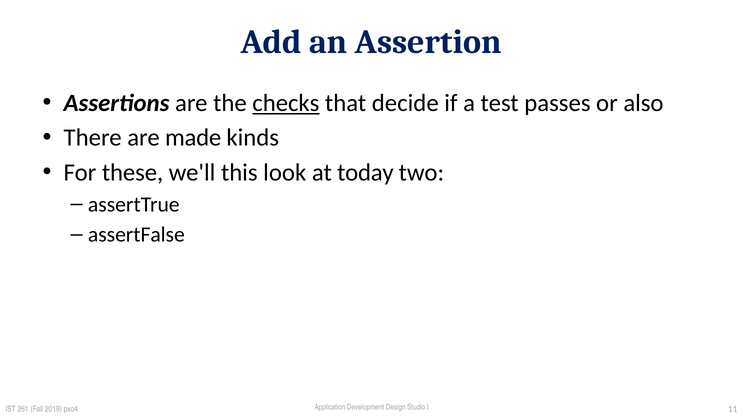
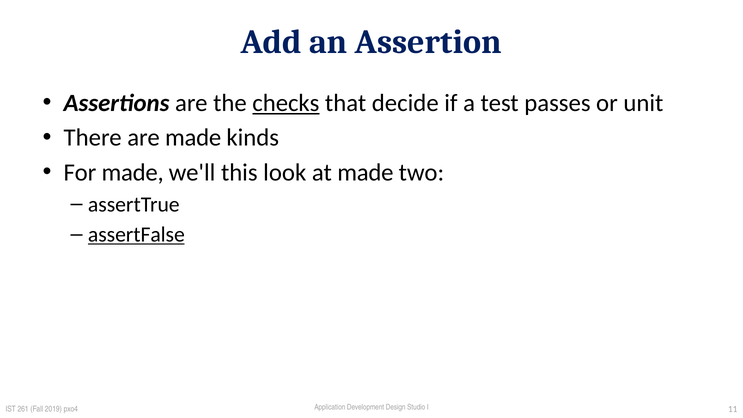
also: also -> unit (643, 103)
For these: these -> made (133, 172)
at today: today -> made (365, 172)
assertFalse underline: none -> present (136, 235)
